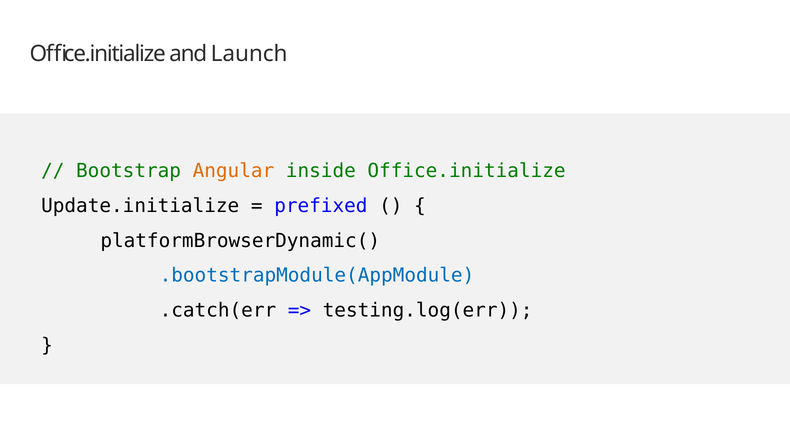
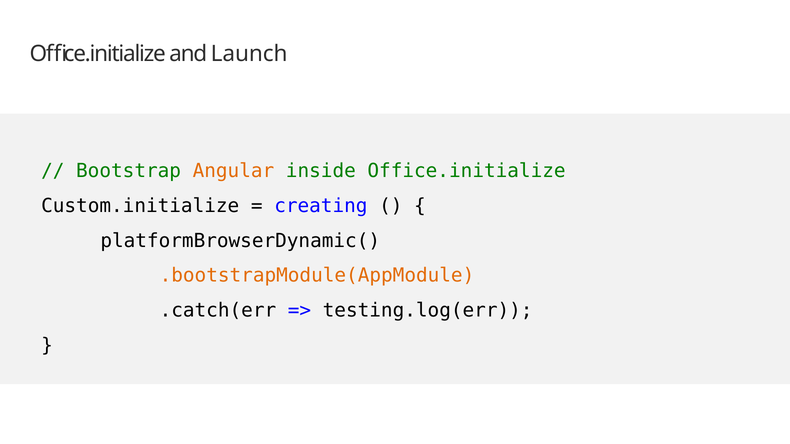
Update.initialize: Update.initialize -> Custom.initialize (140, 206)
prefixed: prefixed -> creating (321, 206)
.bootstrapModule(AppModule colour: blue -> orange (317, 276)
